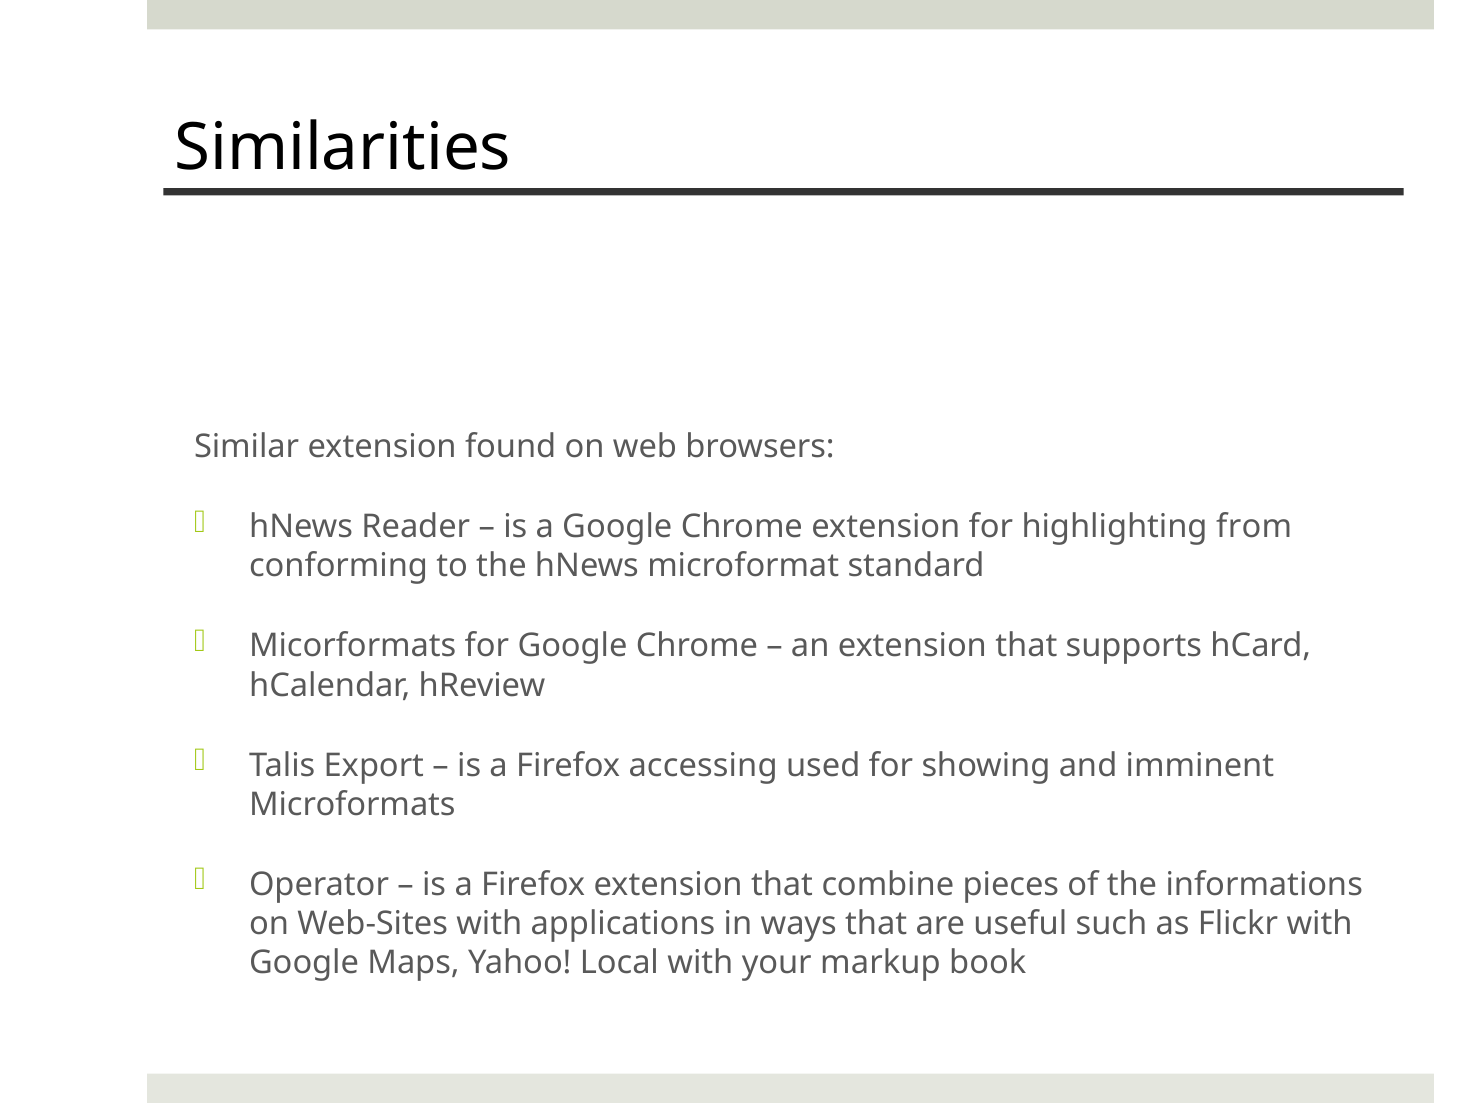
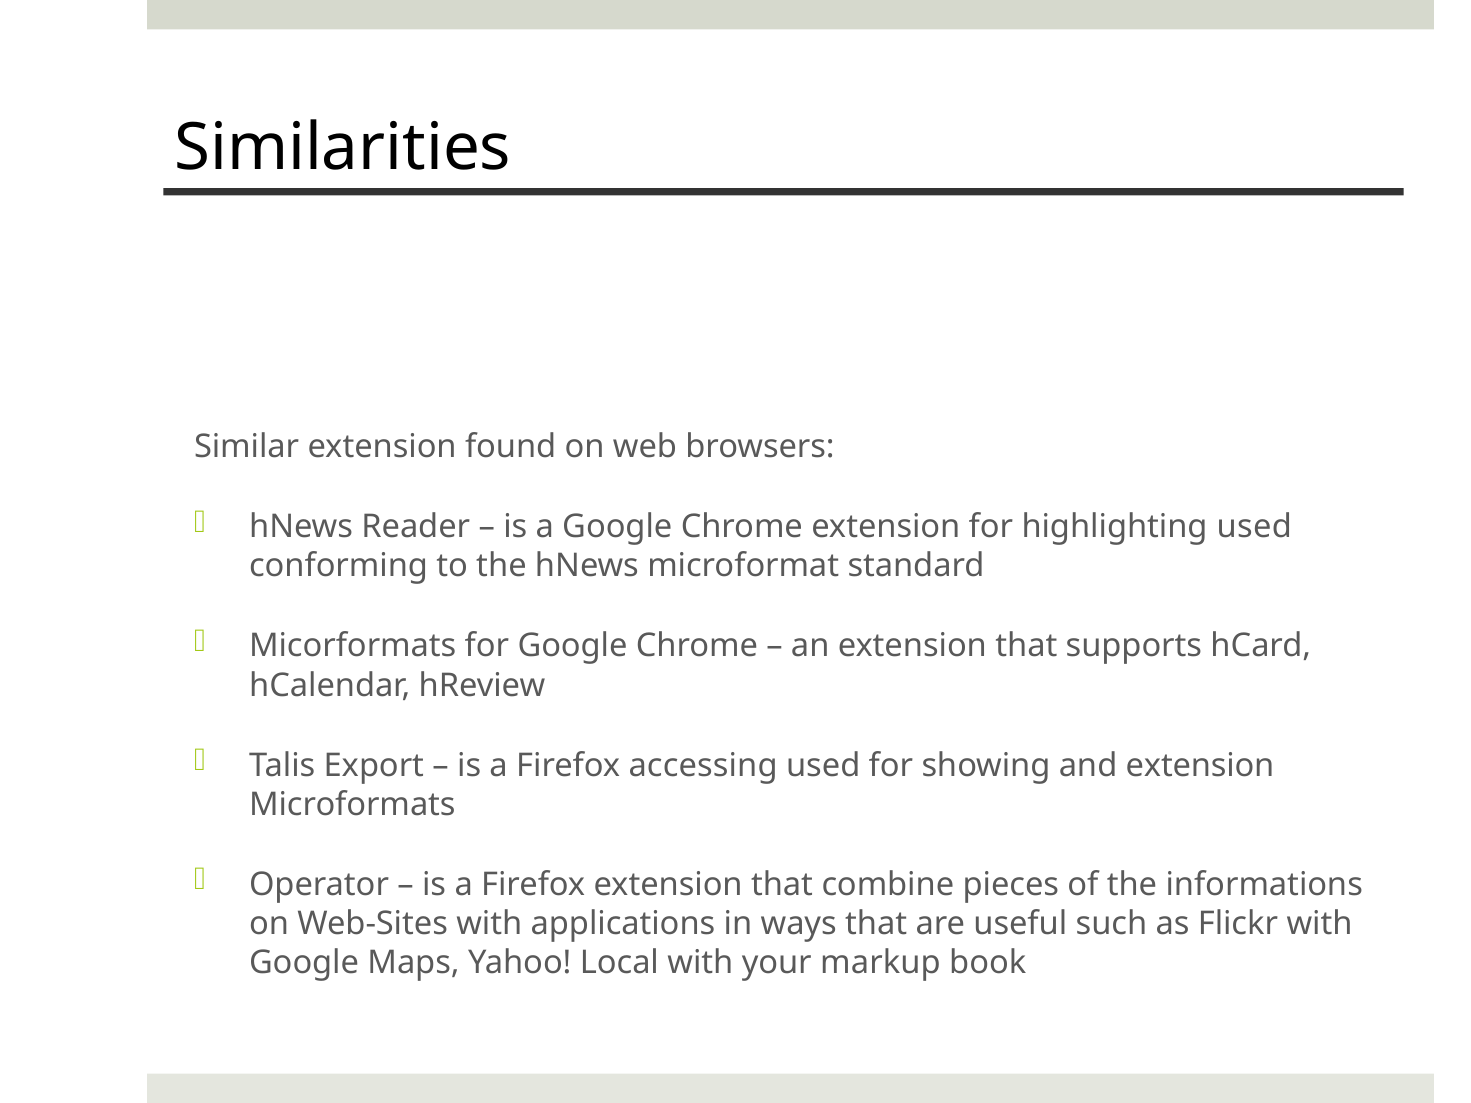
highlighting from: from -> used (1254, 527)
and imminent: imminent -> extension (1200, 765)
